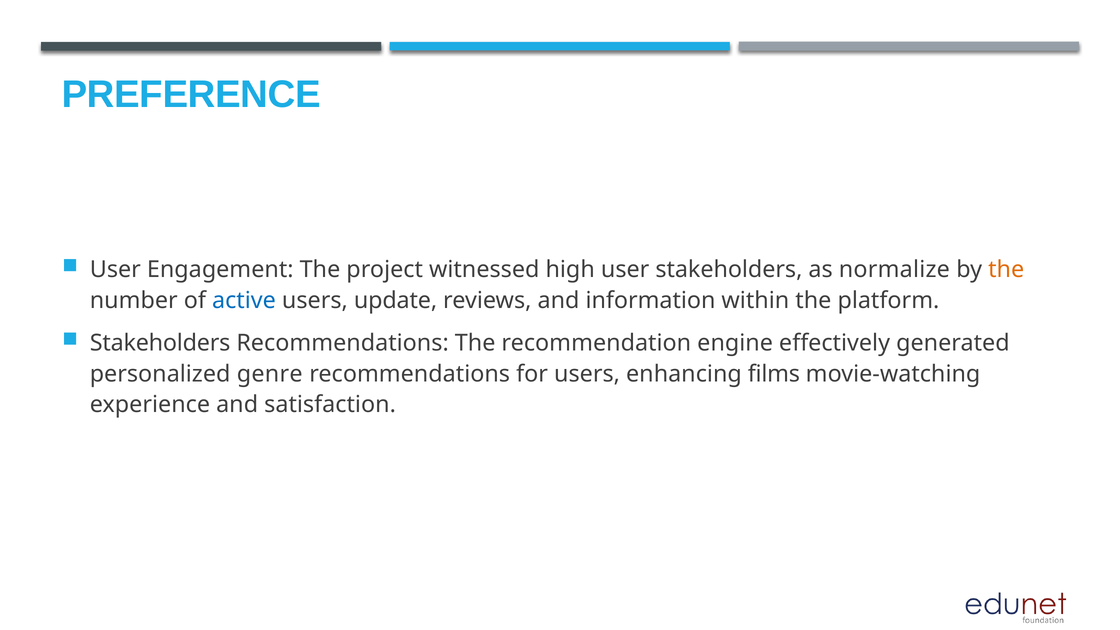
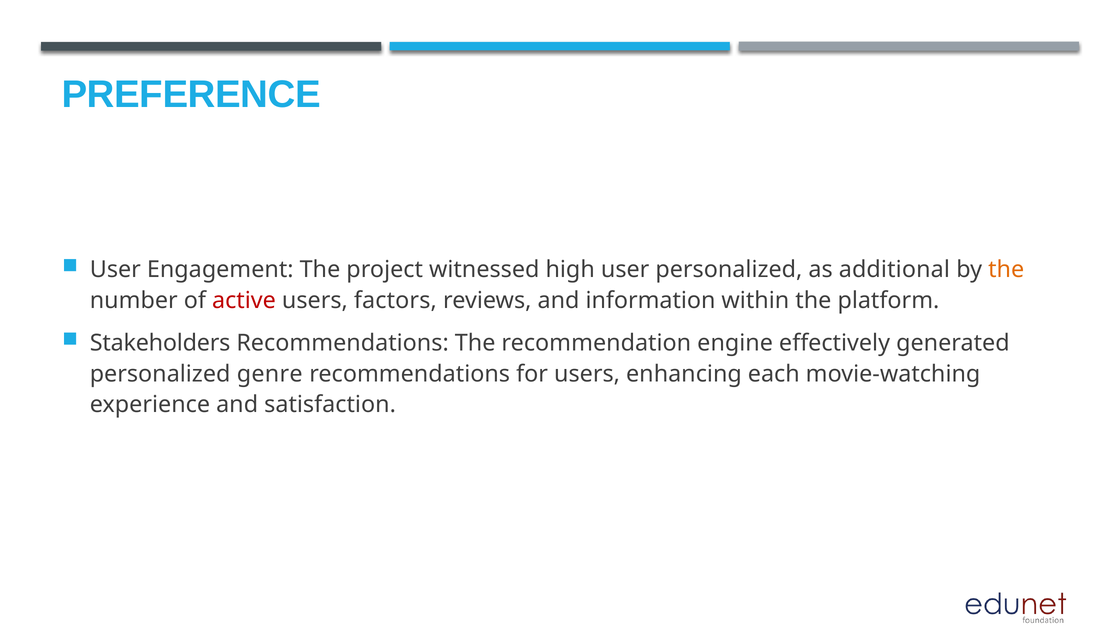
user stakeholders: stakeholders -> personalized (729, 270)
normalize: normalize -> additional (894, 270)
active colour: blue -> red (244, 301)
update: update -> factors (395, 301)
films: films -> each (774, 374)
